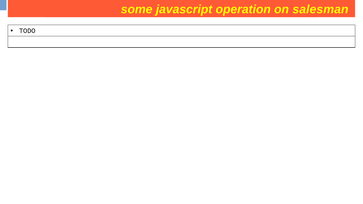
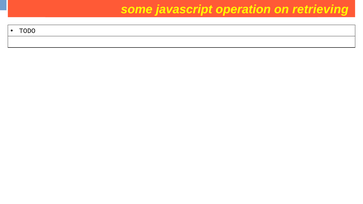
salesman: salesman -> retrieving (320, 9)
